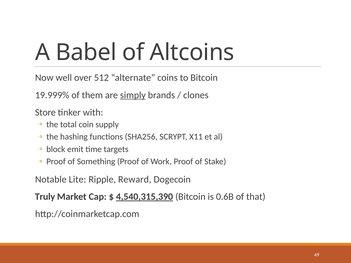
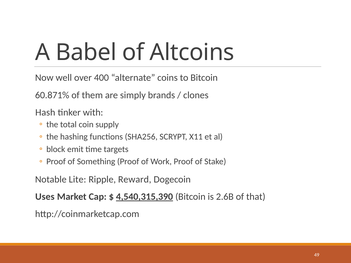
512: 512 -> 400 (101, 78)
19.999%: 19.999% -> 60.871% (52, 95)
simply underline: present -> none (133, 95)
Store: Store -> Hash (45, 113)
Truly: Truly -> Uses (45, 197)
0.6B: 0.6B -> 2.6B (225, 197)
